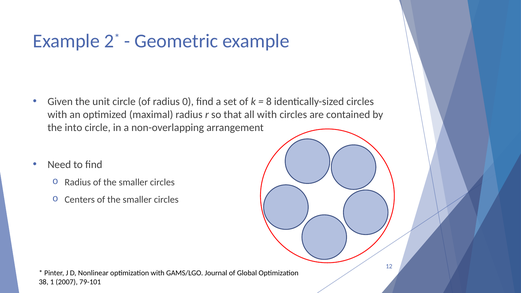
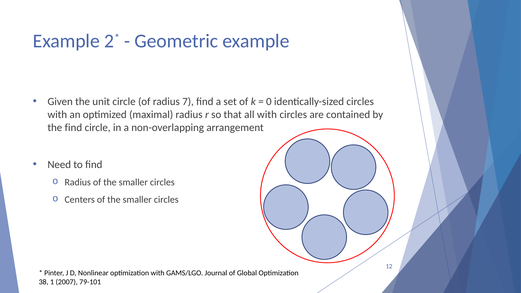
0: 0 -> 7 (188, 102)
8: 8 -> 0 (269, 102)
the into: into -> find (73, 128)
